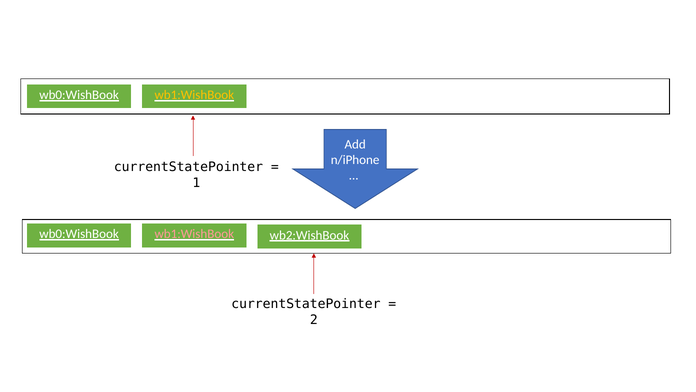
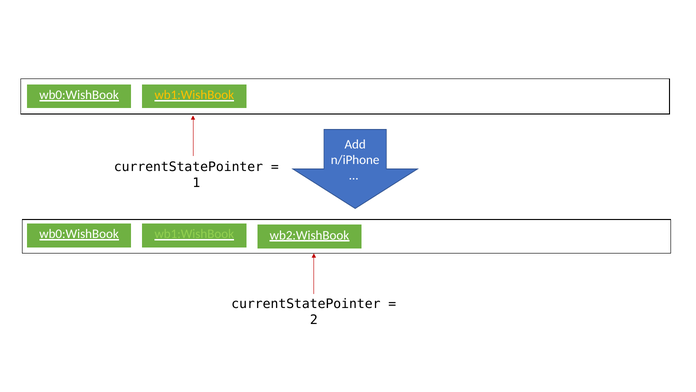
wb1:WishBook colour: pink -> light green (194, 234)
